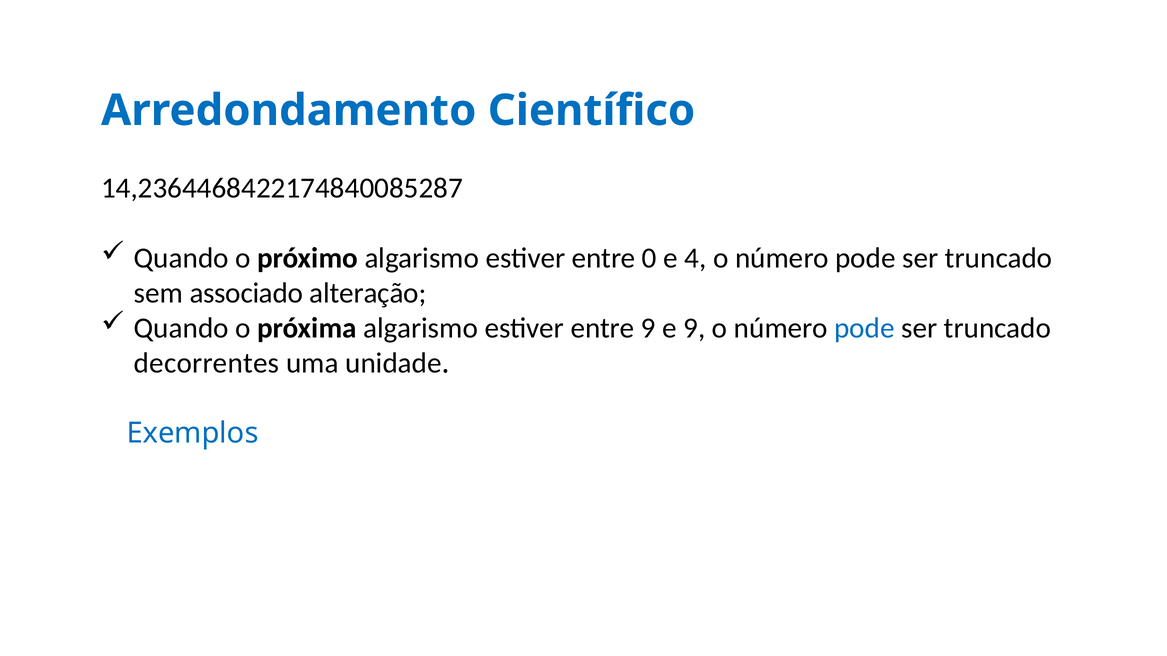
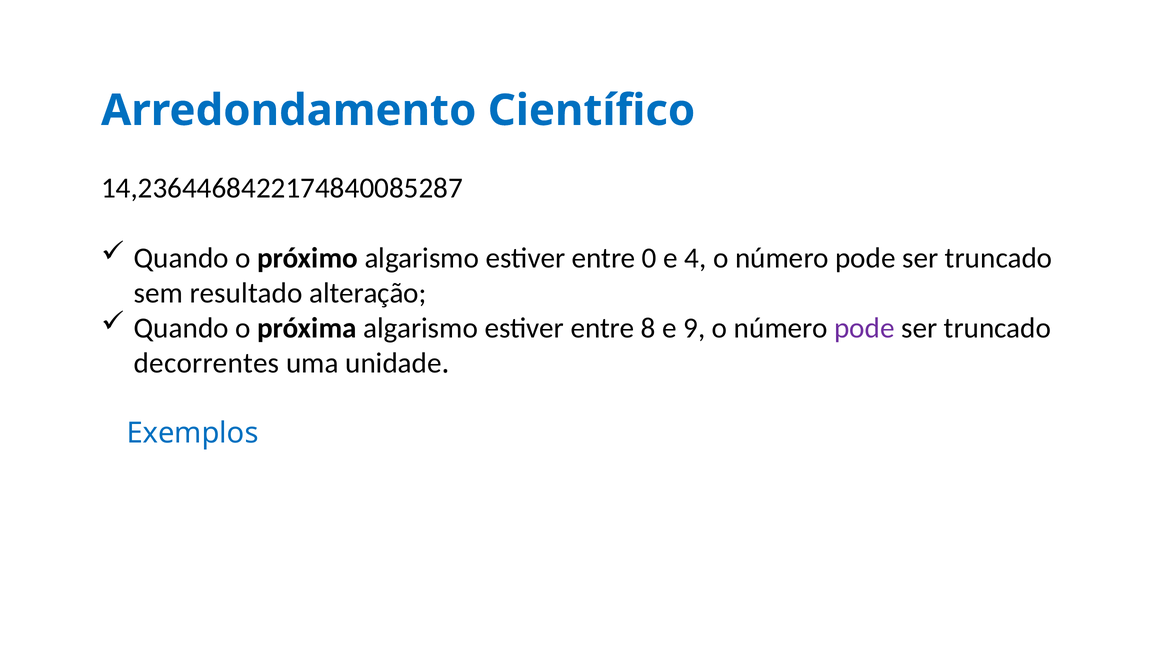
associado: associado -> resultado (246, 293)
entre 9: 9 -> 8 (648, 328)
pode colour: blue -> purple (864, 328)
